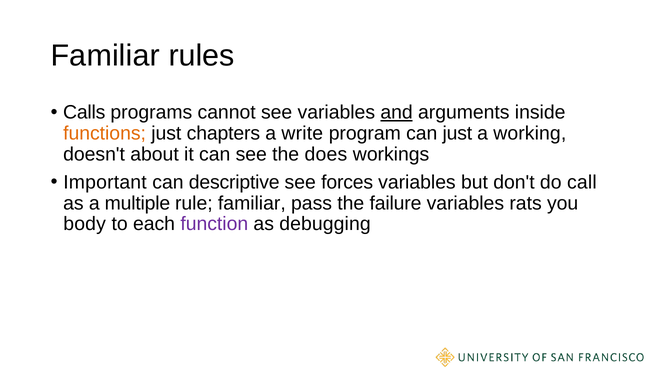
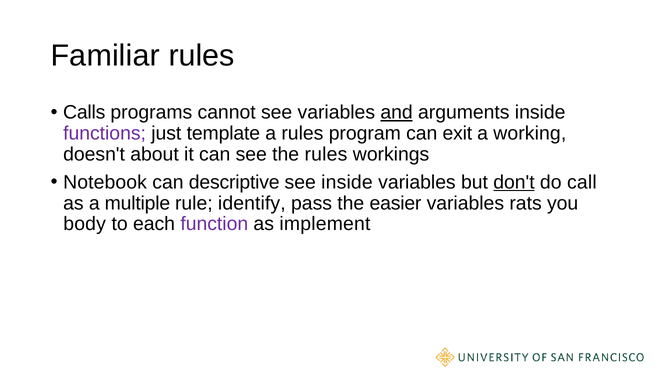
functions colour: orange -> purple (105, 133)
chapters: chapters -> template (223, 133)
a write: write -> rules (302, 133)
can just: just -> exit (457, 133)
the does: does -> rules (326, 154)
Important: Important -> Notebook (105, 182)
see forces: forces -> inside (347, 182)
don't underline: none -> present (514, 182)
rule familiar: familiar -> identify (252, 203)
failure: failure -> easier (396, 203)
debugging: debugging -> implement (325, 224)
